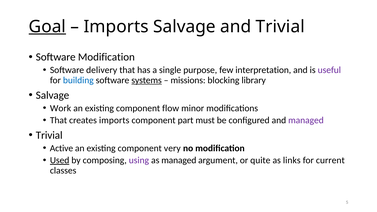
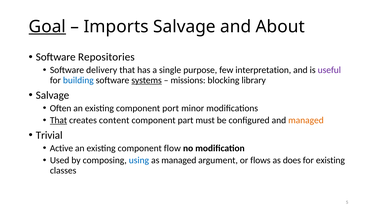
and Trivial: Trivial -> About (280, 27)
Software Modification: Modification -> Repositories (106, 57)
Work: Work -> Often (61, 108)
flow: flow -> port (171, 108)
That underline: none -> present (59, 120)
creates imports: imports -> content (114, 120)
managed colour: purple -> orange (306, 120)
very: very -> flow (172, 148)
Used underline: present -> none (60, 160)
using colour: purple -> blue (139, 160)
quite: quite -> flows (260, 160)
links: links -> does (292, 160)
for current: current -> existing (330, 160)
